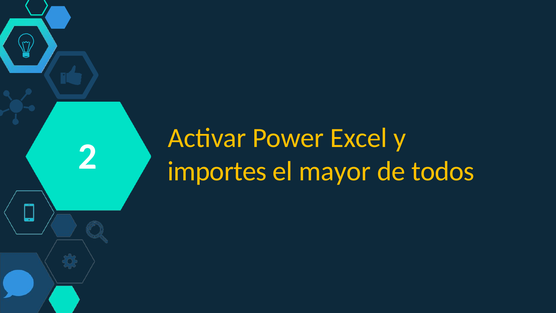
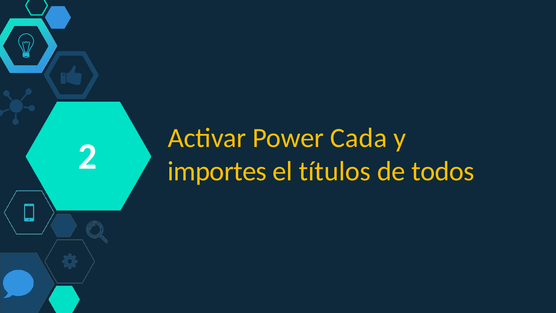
Excel: Excel -> Cada (359, 138)
mayor: mayor -> títulos (335, 171)
